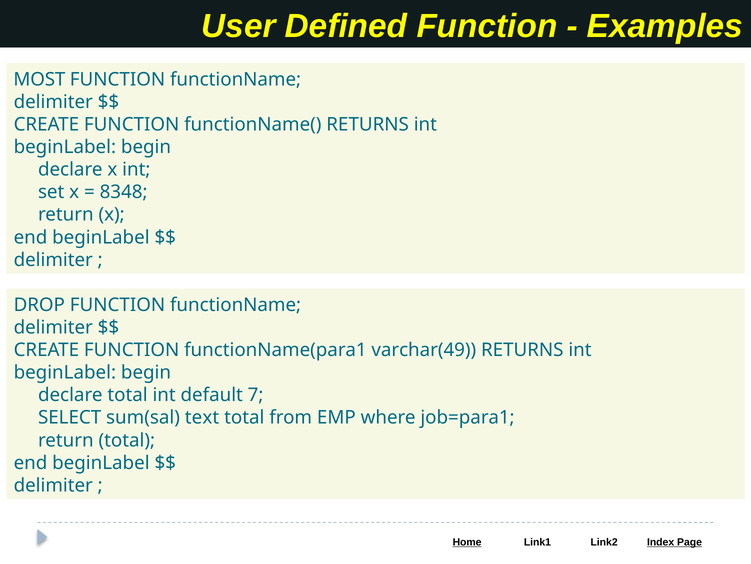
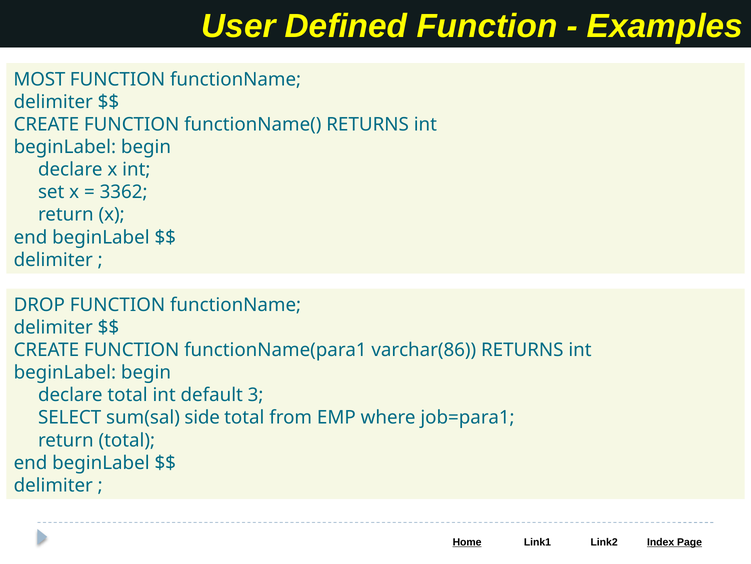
8348: 8348 -> 3362 (124, 192)
varchar(49: varchar(49 -> varchar(86 (424, 350)
7: 7 -> 3 (256, 395)
text: text -> side (202, 417)
